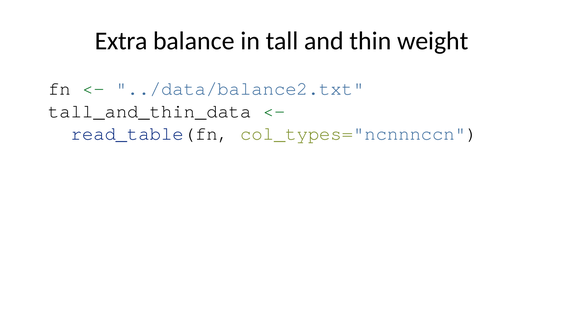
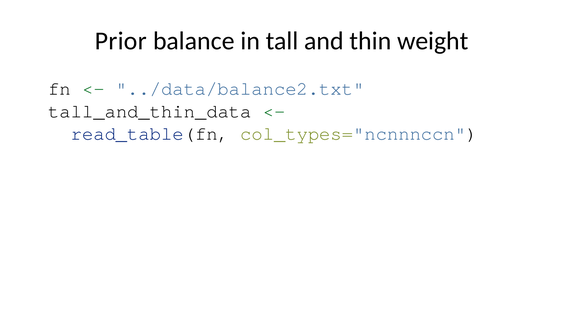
Extra: Extra -> Prior (121, 41)
